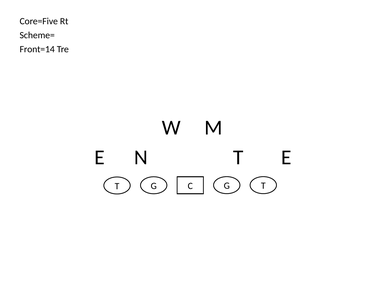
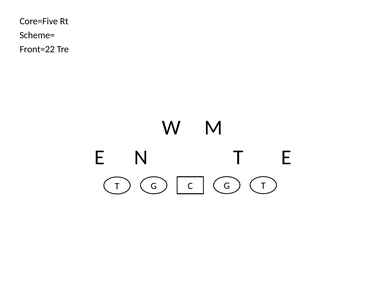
Front=14: Front=14 -> Front=22 (37, 49)
